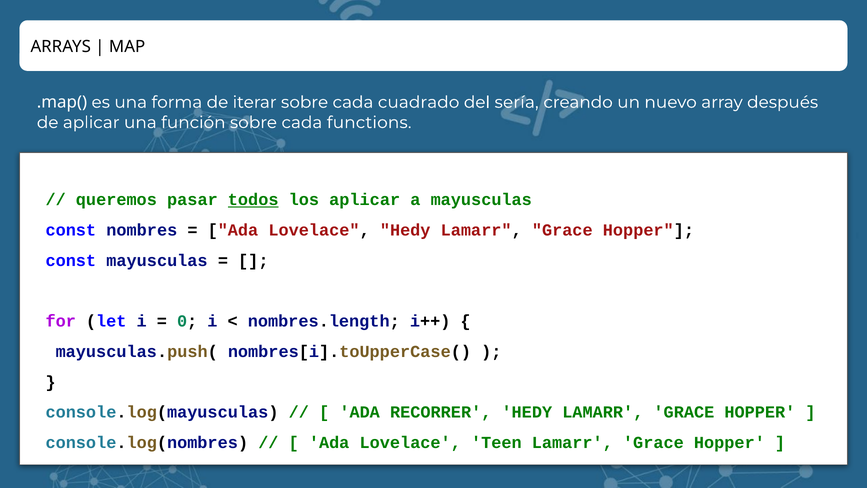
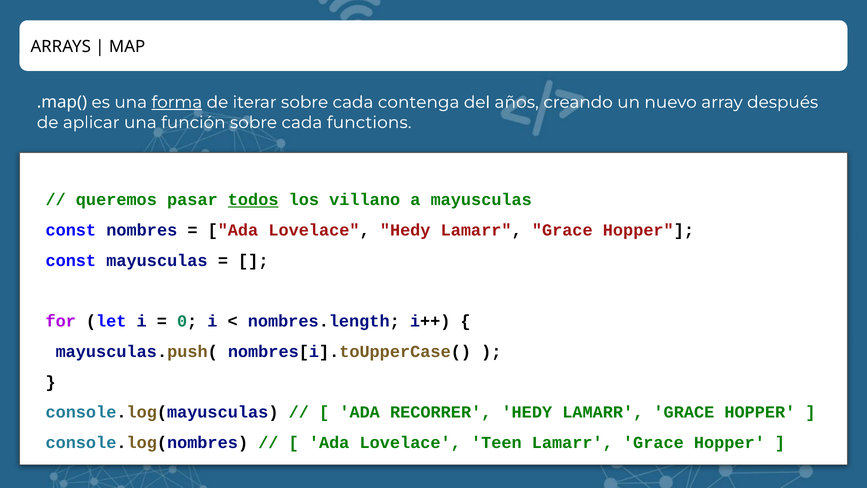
forma underline: none -> present (177, 102)
cuadrado: cuadrado -> contenga (419, 102)
sería: sería -> años (517, 102)
los aplicar: aplicar -> villano (365, 200)
